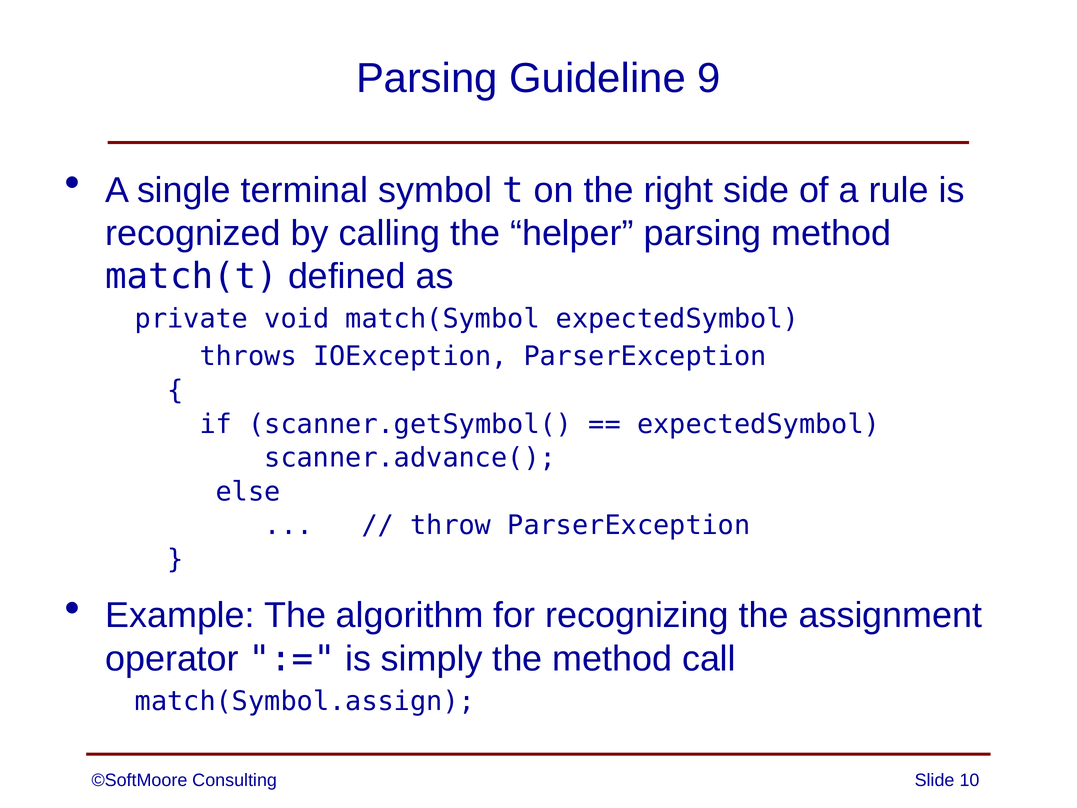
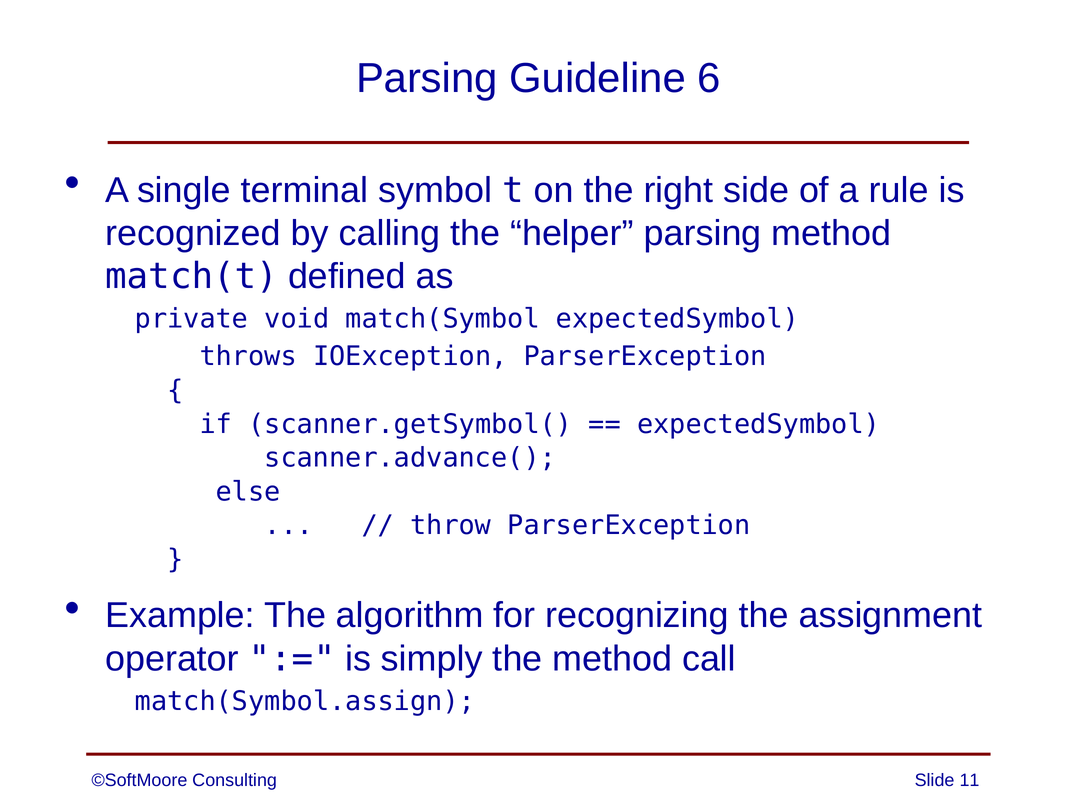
9: 9 -> 6 (709, 78)
10: 10 -> 11 (969, 780)
